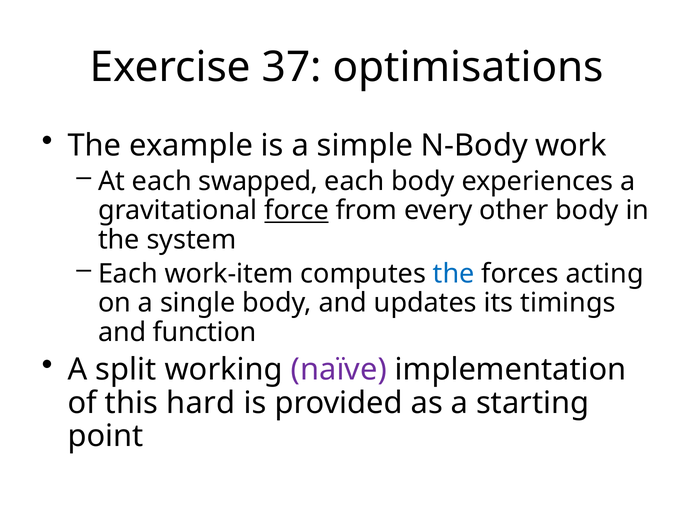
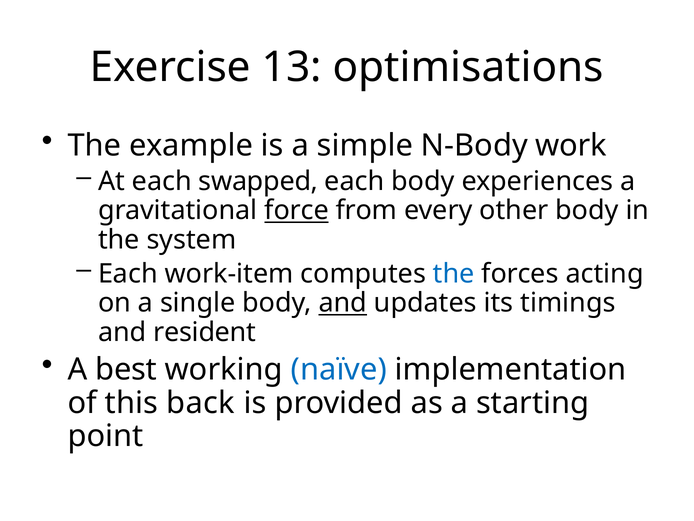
37: 37 -> 13 (292, 67)
and underline: none -> present (343, 303)
function: function -> resident (205, 332)
split: split -> best (126, 369)
naïve colour: purple -> blue (339, 369)
hard: hard -> back (201, 402)
